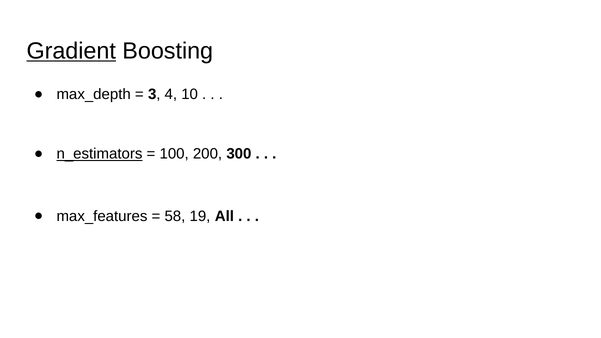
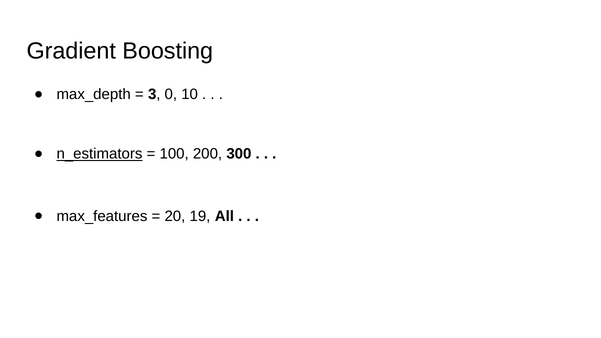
Gradient underline: present -> none (71, 51)
4: 4 -> 0 (171, 95)
58: 58 -> 20 (175, 216)
